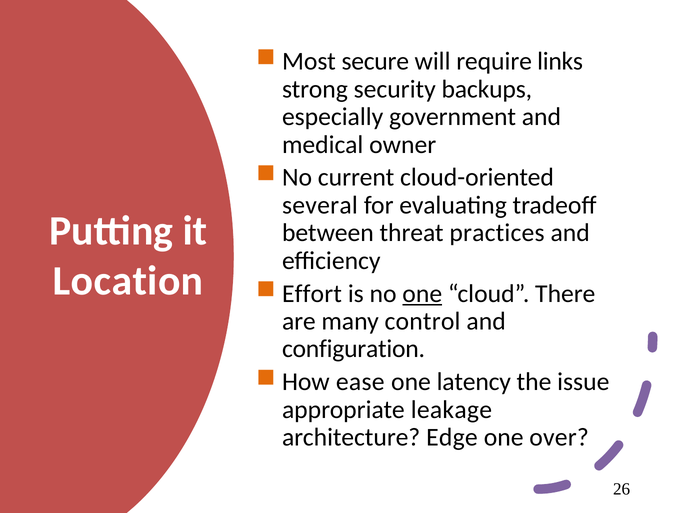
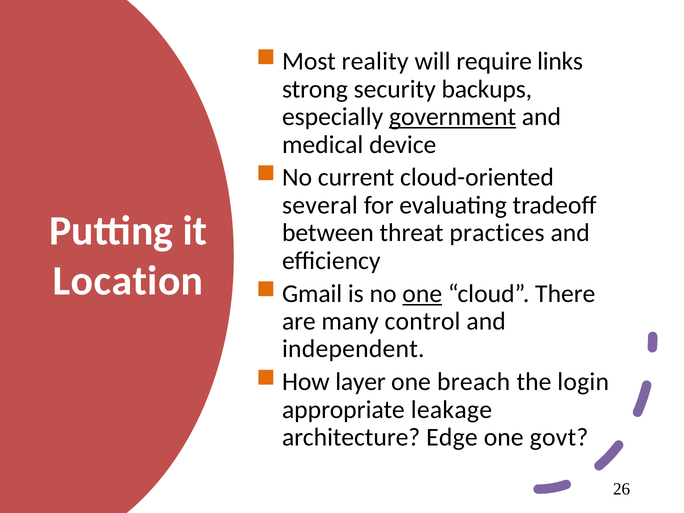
secure: secure -> reality (375, 61)
government underline: none -> present (453, 117)
owner: owner -> device (403, 145)
Effort: Effort -> Gmail (312, 294)
configuration: configuration -> independent (353, 349)
ease: ease -> layer (361, 382)
latency: latency -> breach (474, 382)
issue: issue -> login (583, 382)
over: over -> govt (559, 437)
